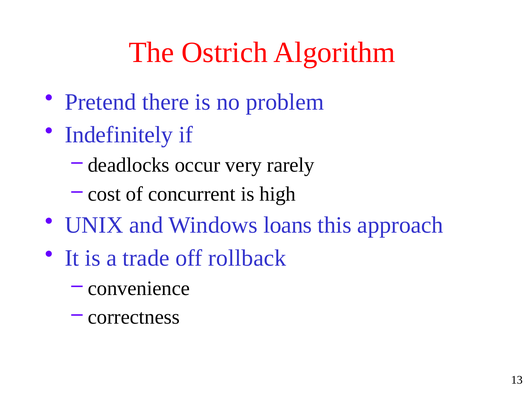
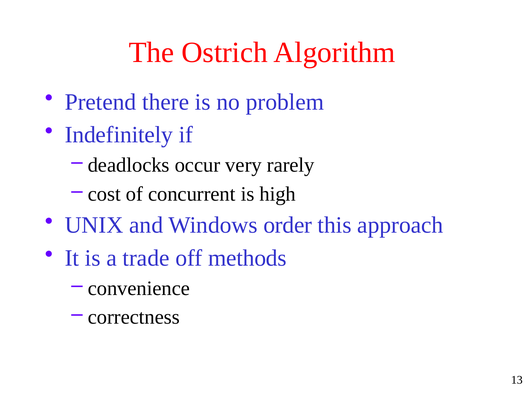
loans: loans -> order (288, 225)
rollback: rollback -> methods (247, 258)
